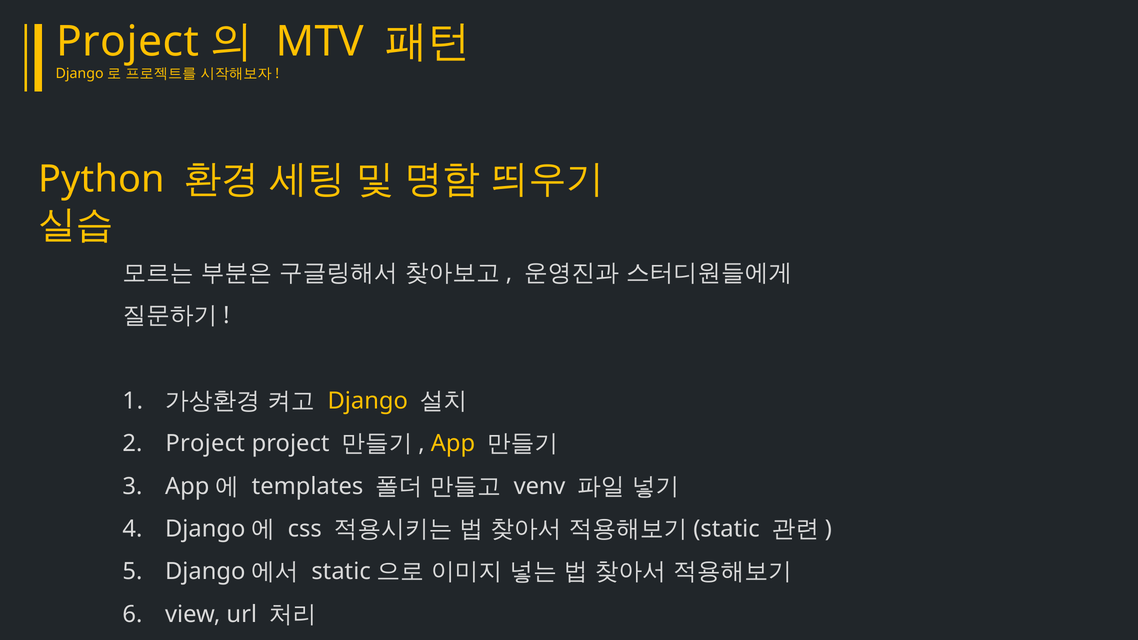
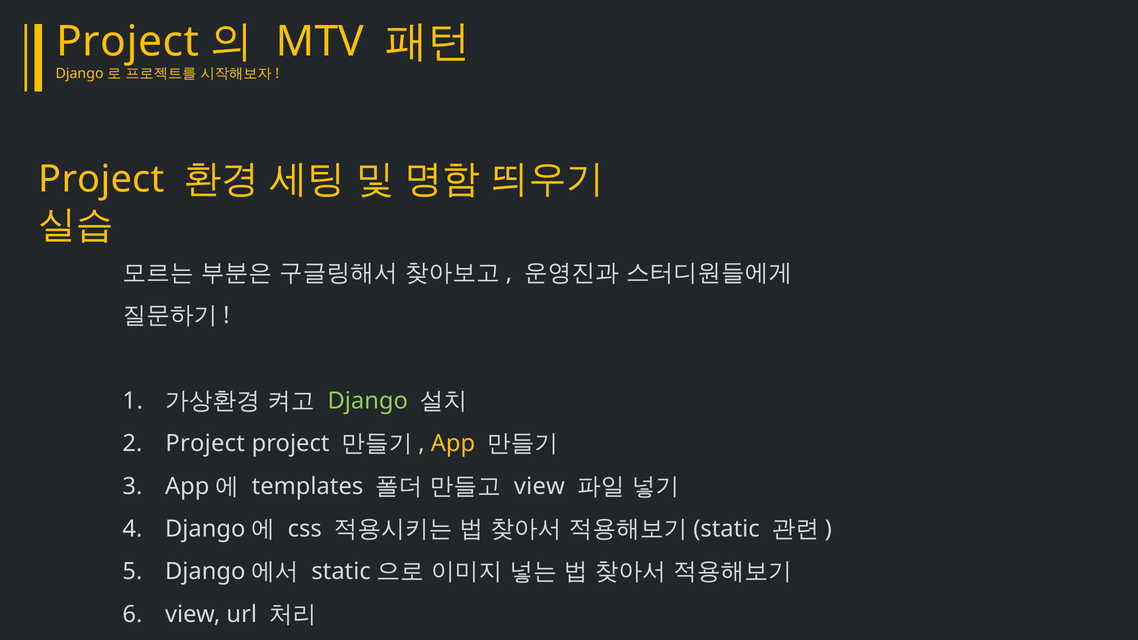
Python: Python -> Project (101, 179)
Django colour: yellow -> light green (368, 401)
venv: venv -> view (539, 486)
